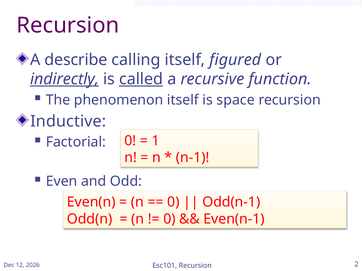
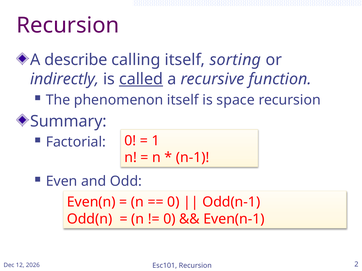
figured: figured -> sorting (235, 60)
indirectly underline: present -> none (64, 79)
Inductive: Inductive -> Summary (68, 122)
